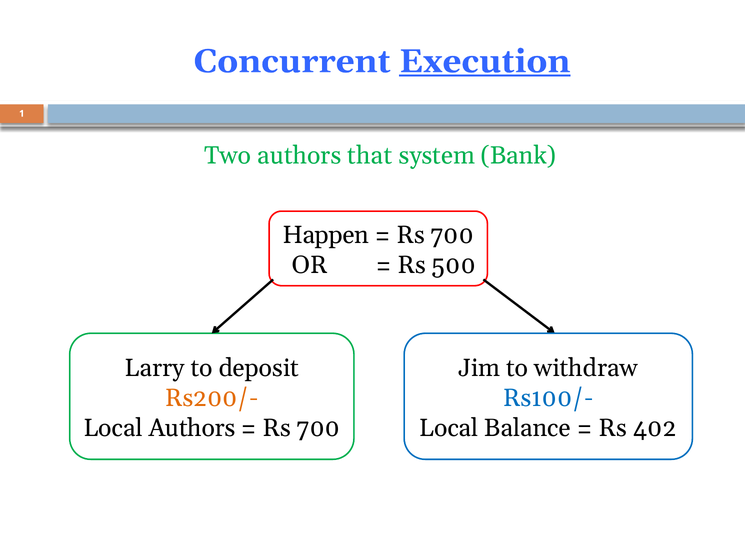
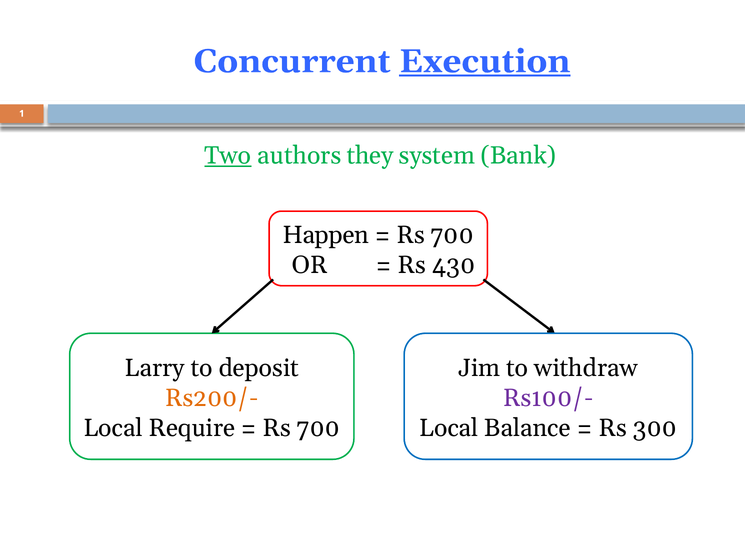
Two underline: none -> present (228, 156)
that: that -> they (370, 156)
500: 500 -> 430 (454, 265)
Rs100/- colour: blue -> purple (548, 398)
Local Authors: Authors -> Require (192, 428)
402: 402 -> 300 (655, 428)
